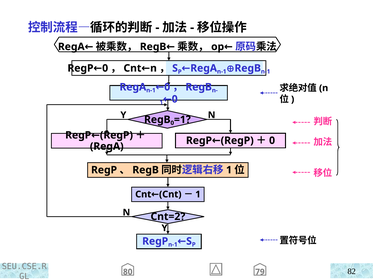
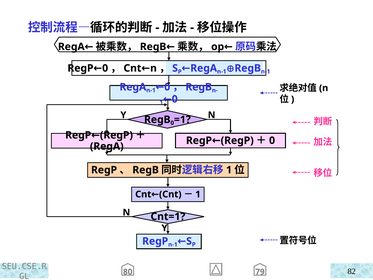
Cnt=2: Cnt=2 -> Cnt=1 (168, 216)
